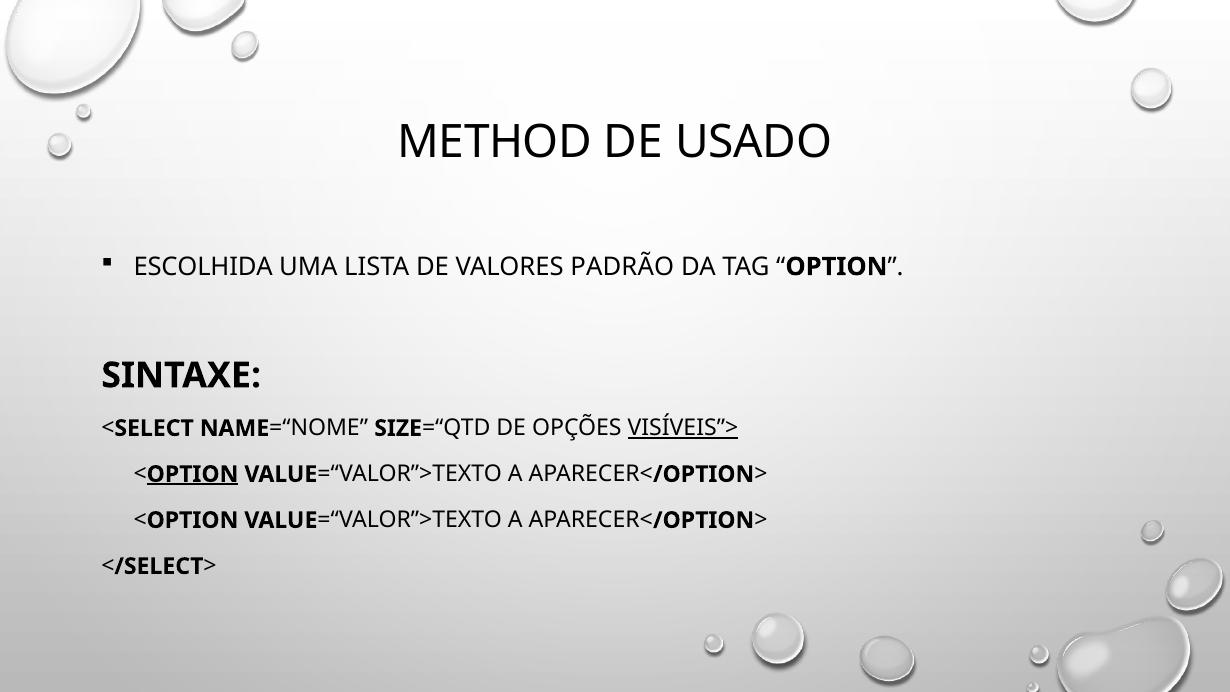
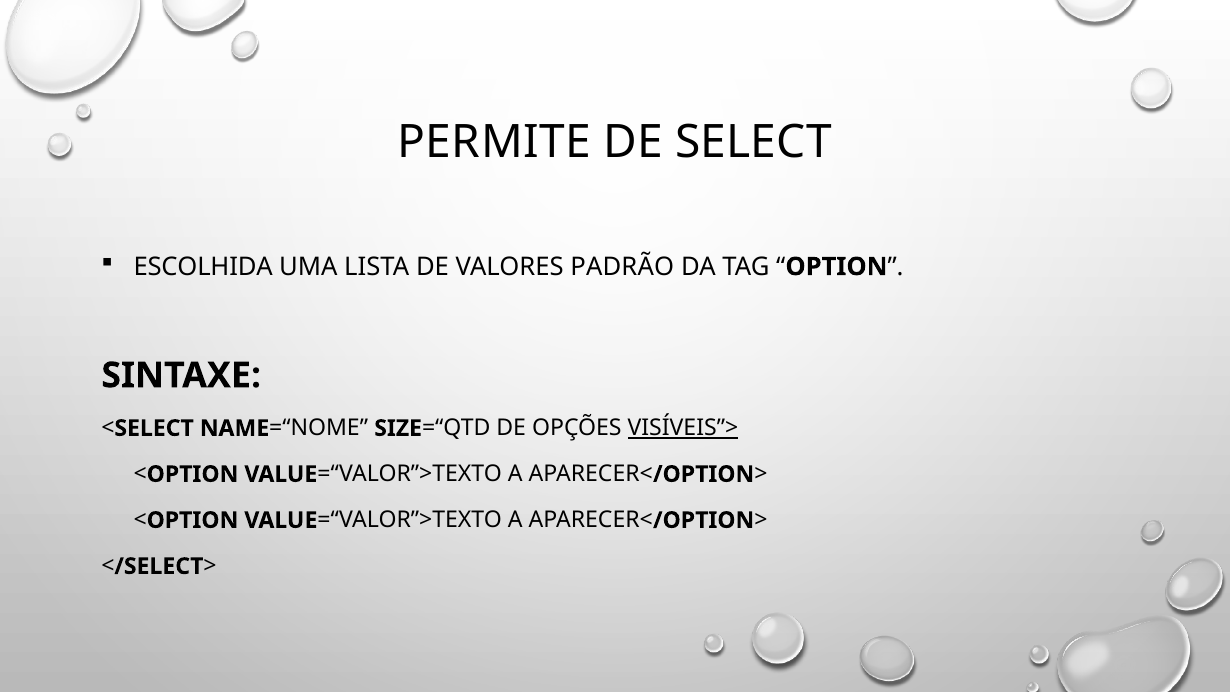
METHOD: METHOD -> PERMITE (494, 143)
DE USADO: USADO -> SELECT (753, 143)
OPTION underline: present -> none (192, 474)
